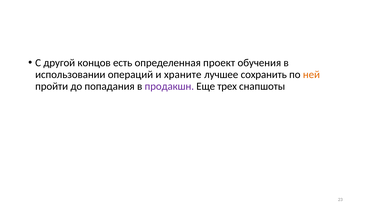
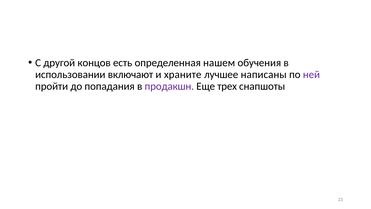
проект: проект -> нашем (219, 63)
операций: операций -> включают (130, 74)
сохранить: сохранить -> написаны (264, 74)
ней colour: orange -> purple (311, 74)
